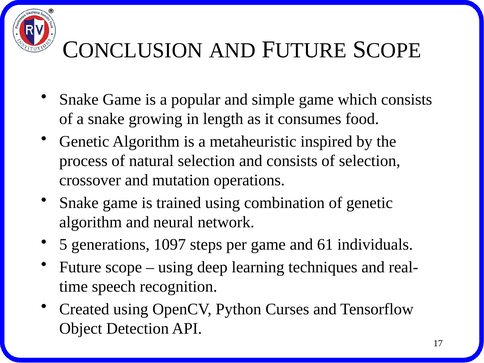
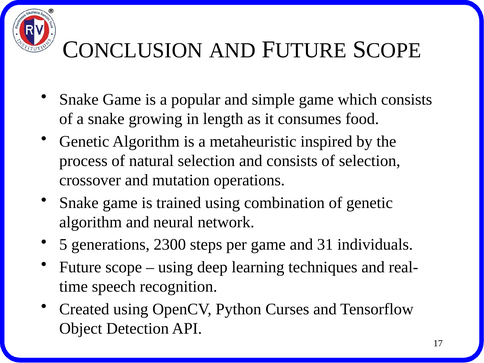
1097: 1097 -> 2300 (170, 245)
61: 61 -> 31 (325, 245)
